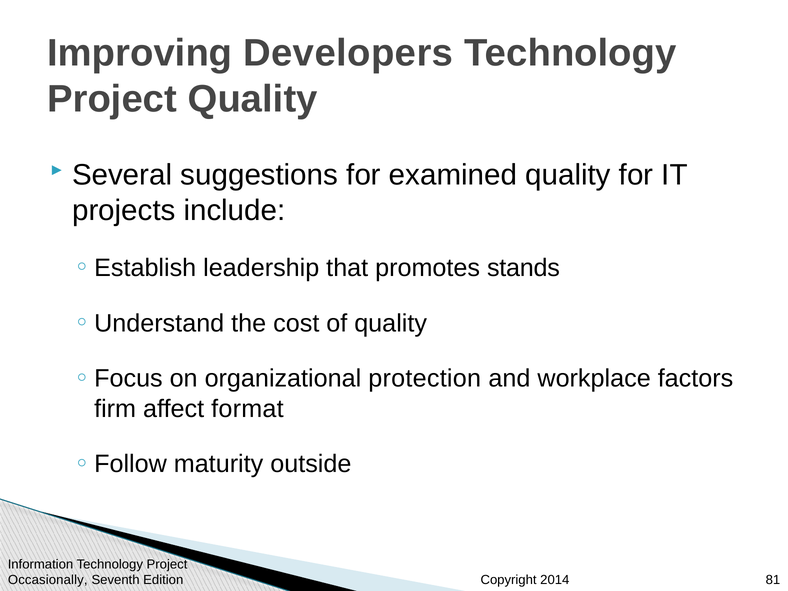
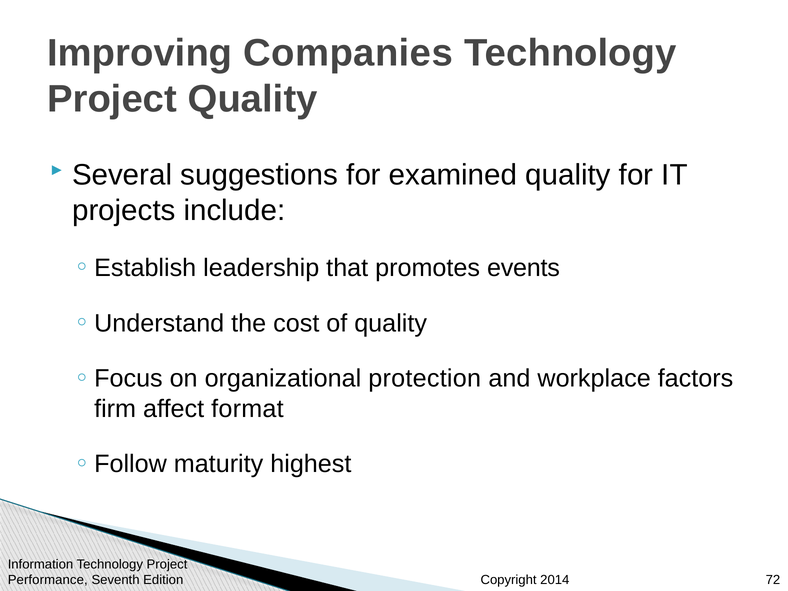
Developers: Developers -> Companies (348, 53)
stands: stands -> events (523, 268)
outside: outside -> highest (311, 464)
Occasionally: Occasionally -> Performance (48, 580)
81: 81 -> 72 (773, 580)
